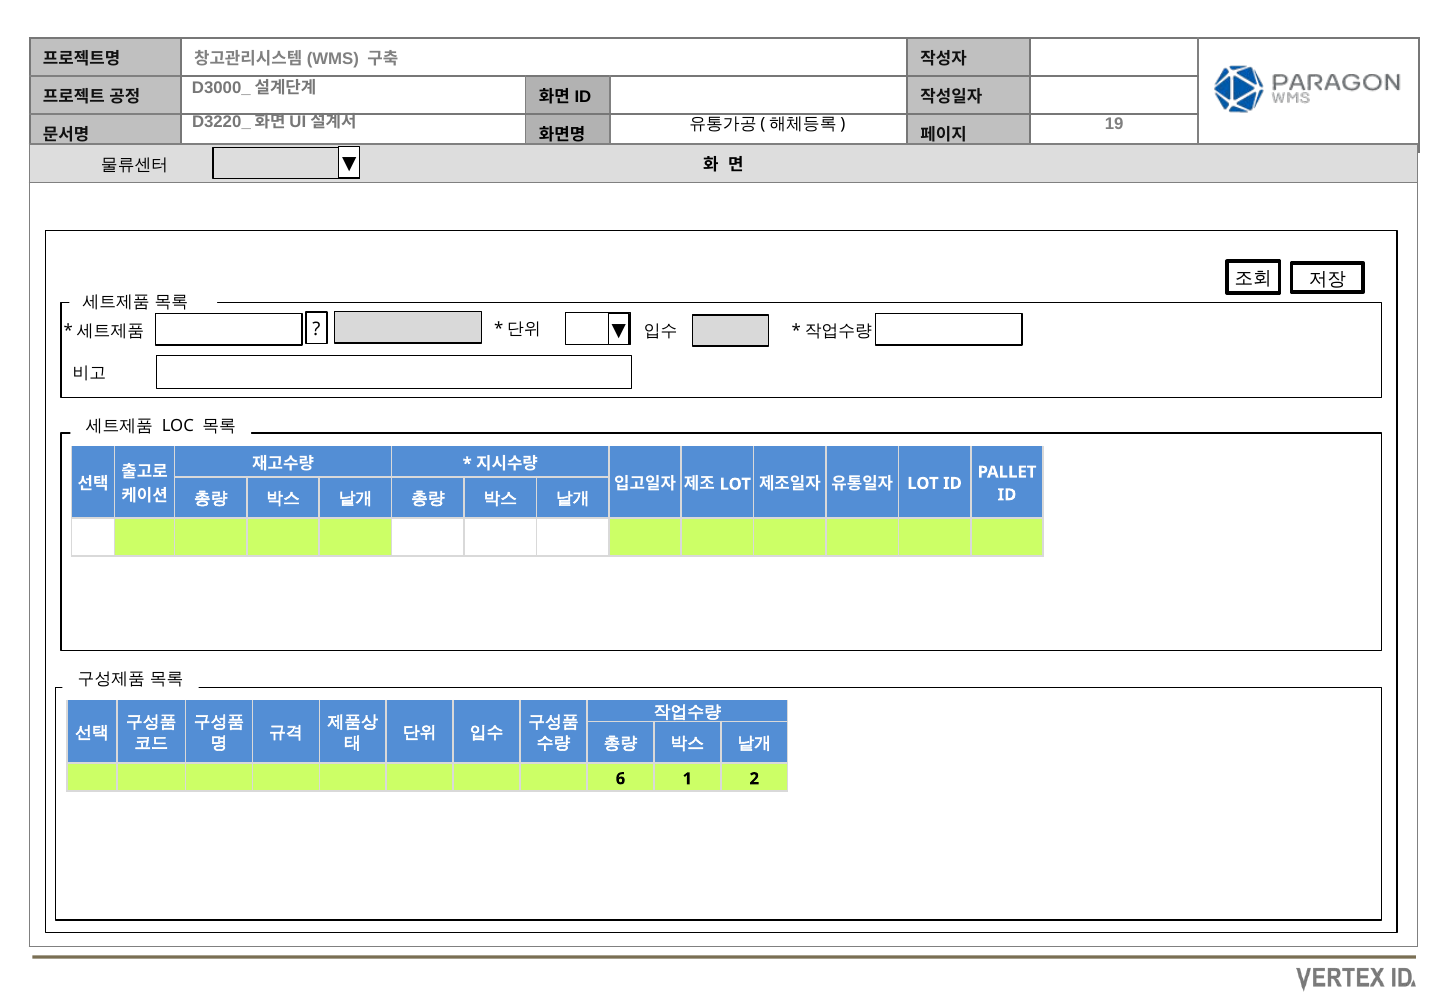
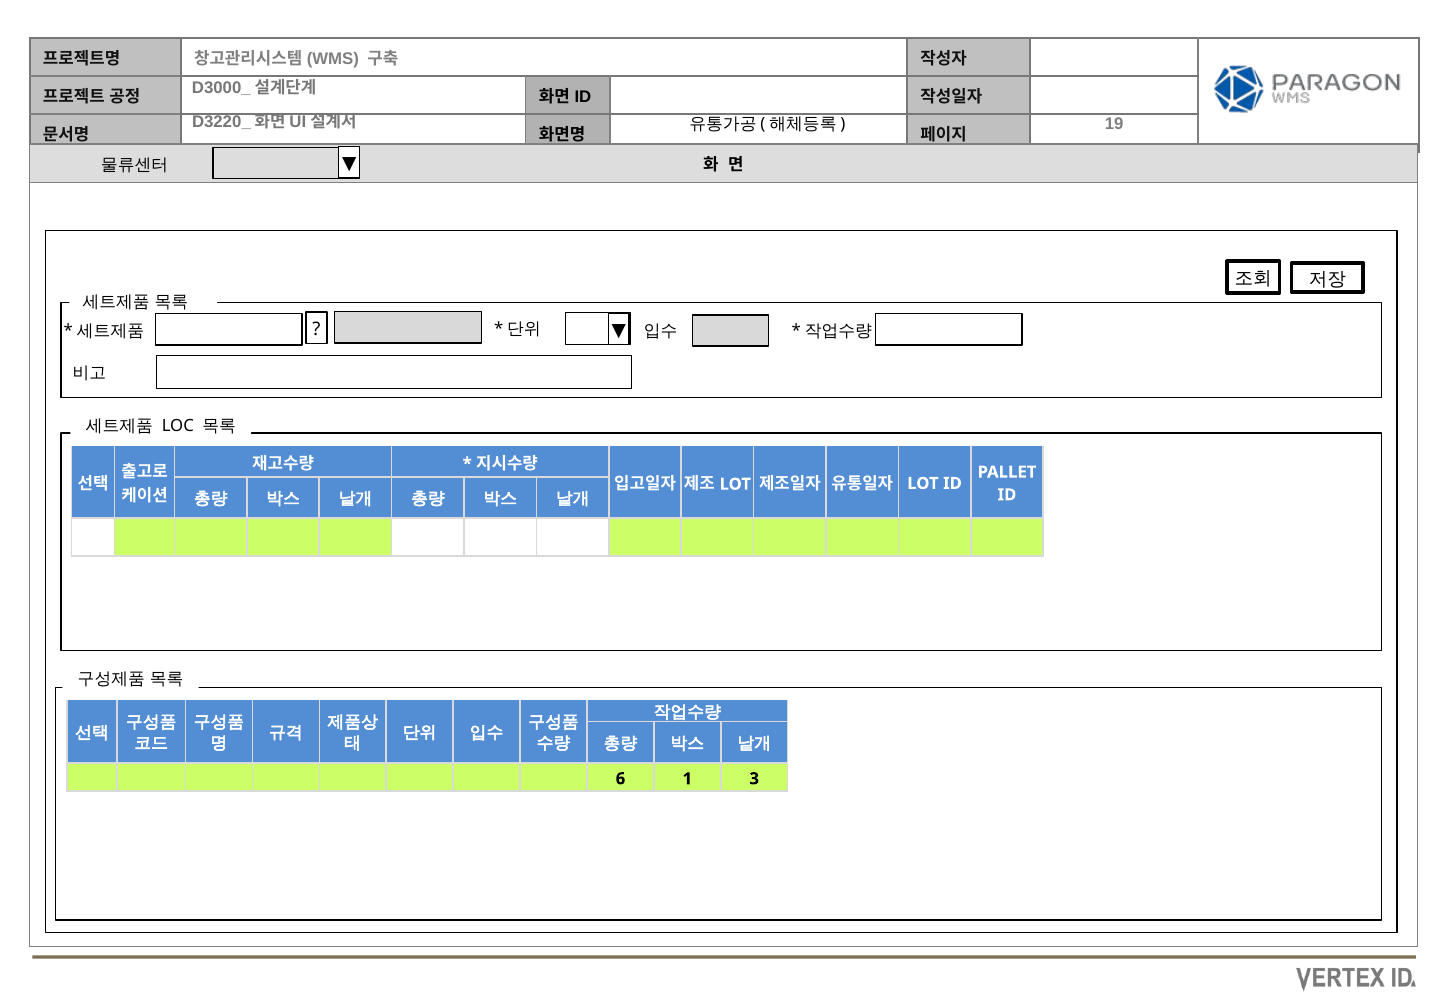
2: 2 -> 3 (754, 779)
